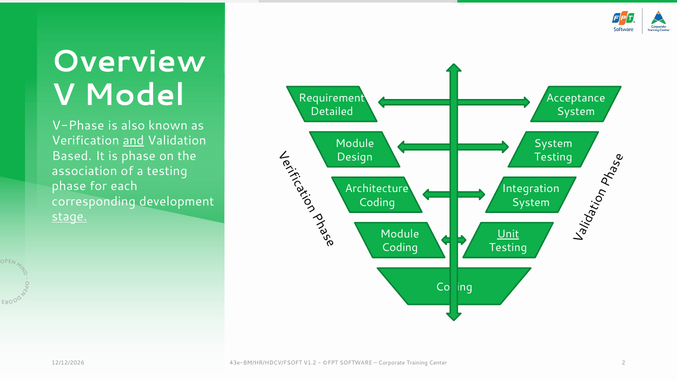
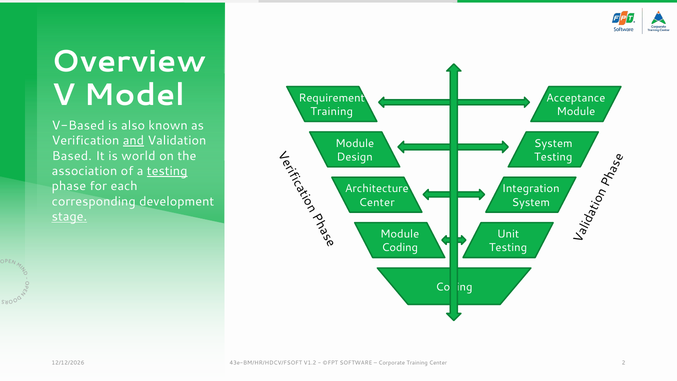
Detailed: Detailed -> Training (332, 112)
System: System -> Module (576, 112)
V-Phase: V-Phase -> V-Based (78, 125)
is phase: phase -> world (138, 156)
testing underline: none -> present (167, 171)
Coding: Coding -> Center (377, 202)
Unit underline: present -> none (508, 234)
